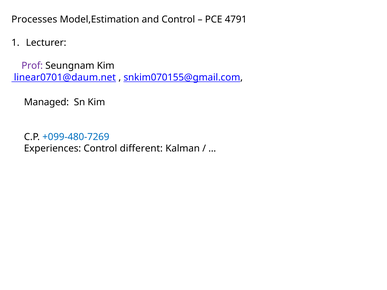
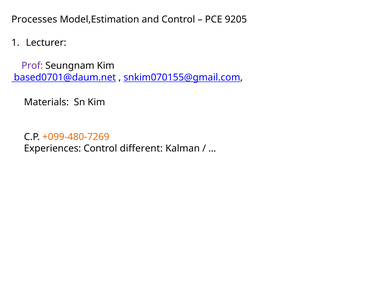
4791: 4791 -> 9205 (236, 19)
linear0701@daum.net: linear0701@daum.net -> based0701@daum.net (65, 77)
Managed: Managed -> Materials (46, 102)
+099-480-7269 colour: blue -> orange (76, 137)
